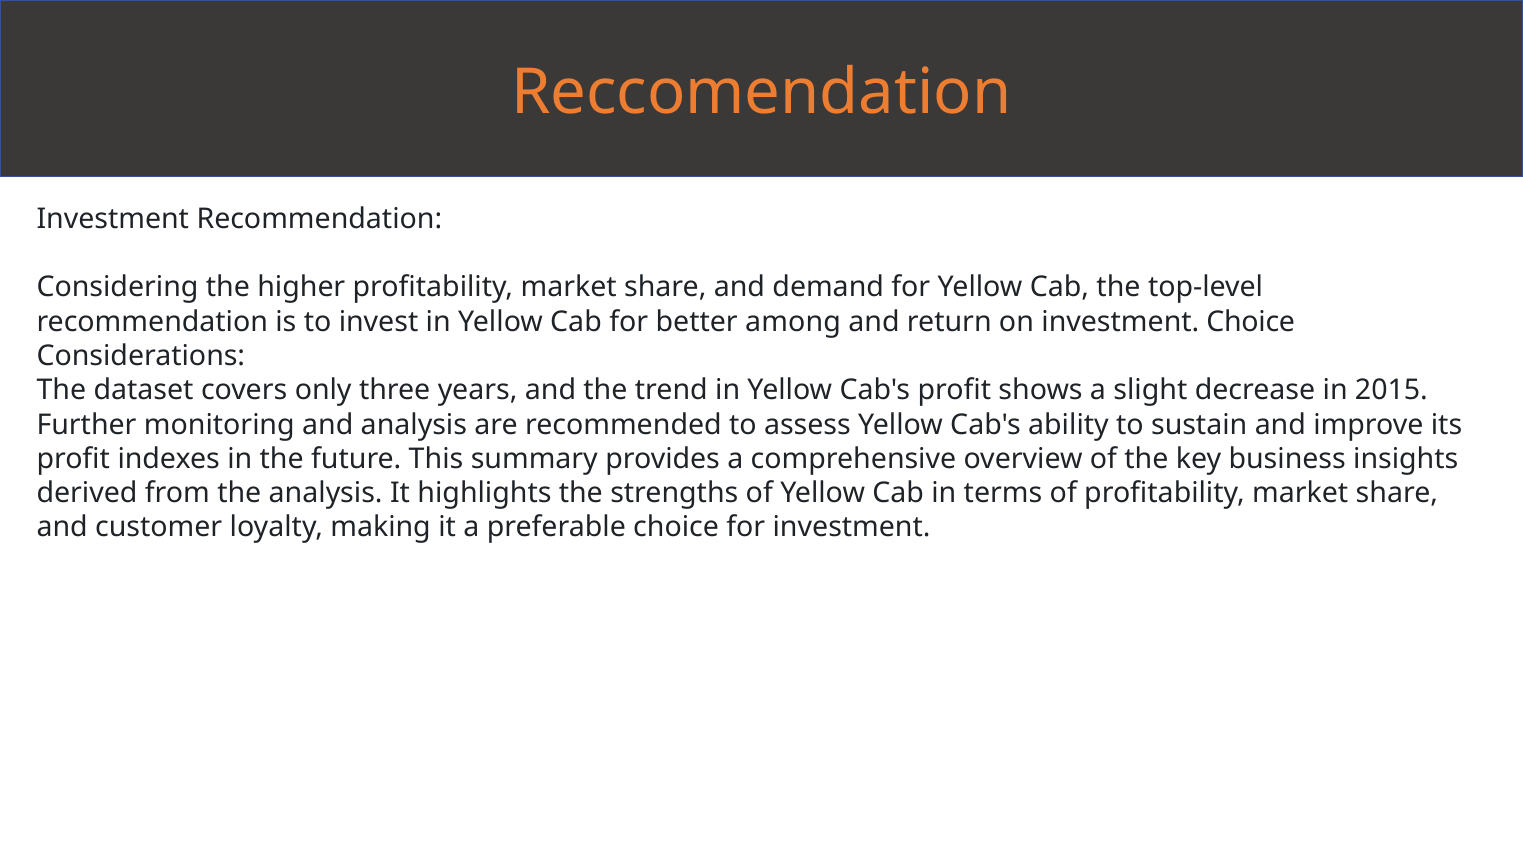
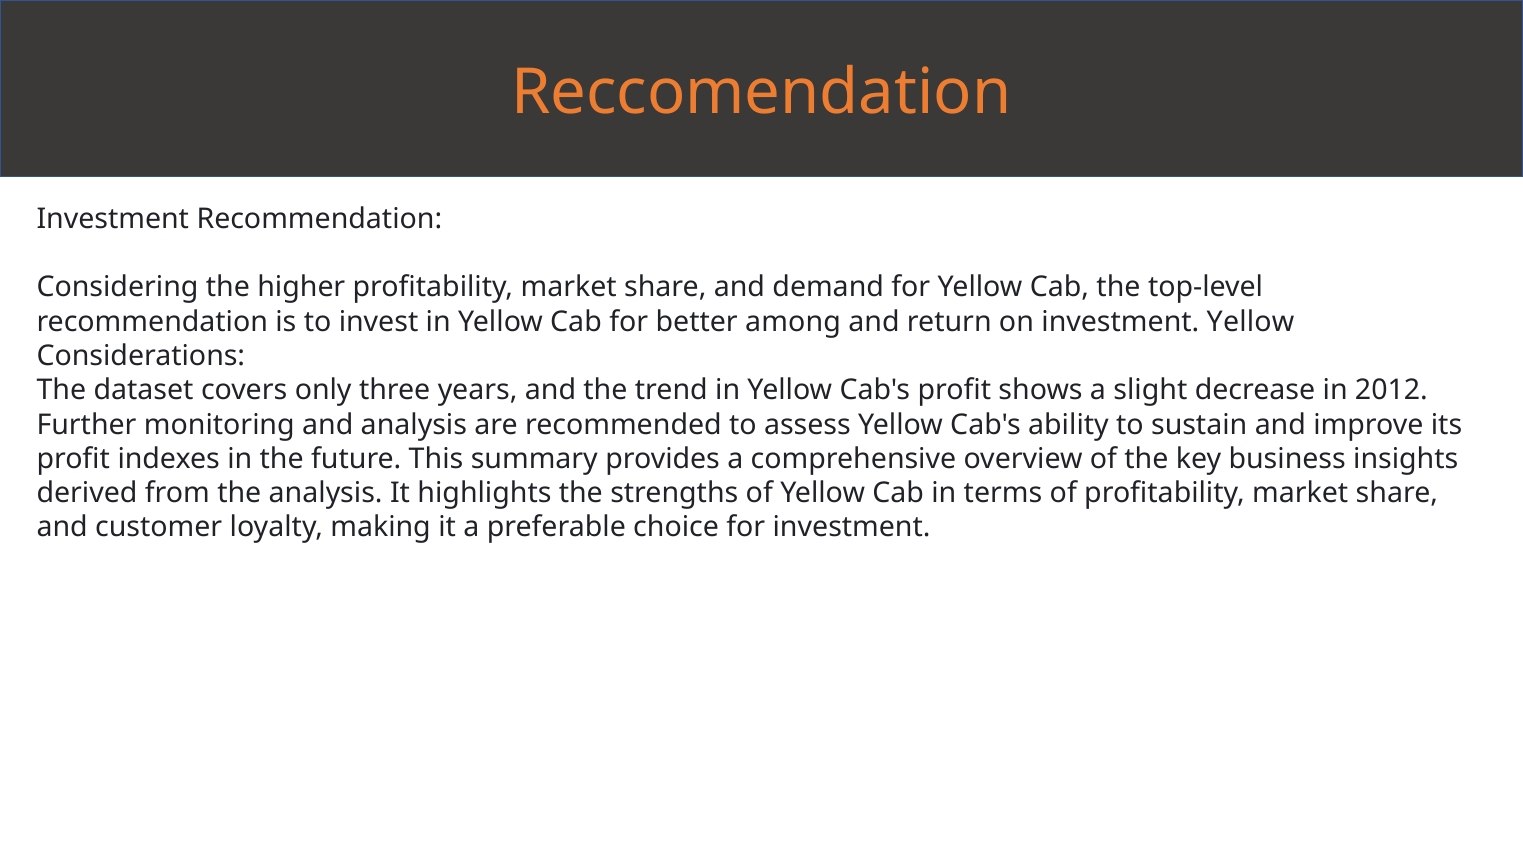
investment Choice: Choice -> Yellow (1250, 322)
2015: 2015 -> 2012 (1391, 390)
